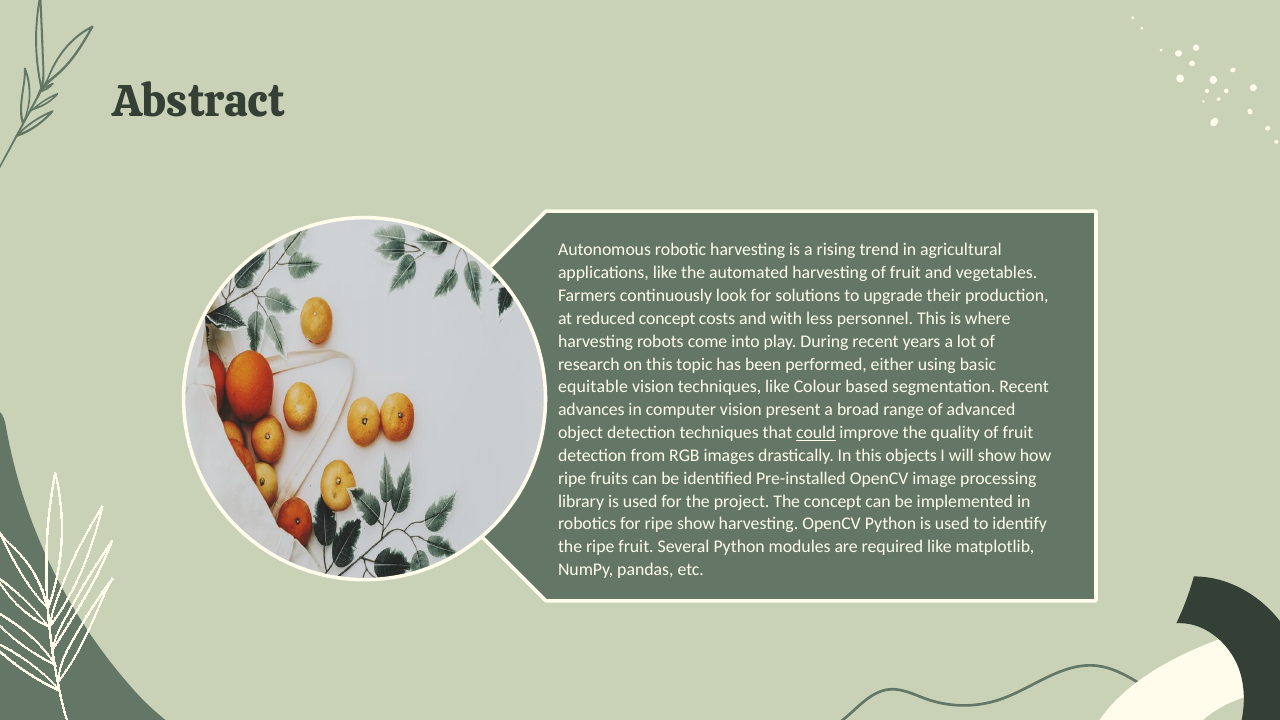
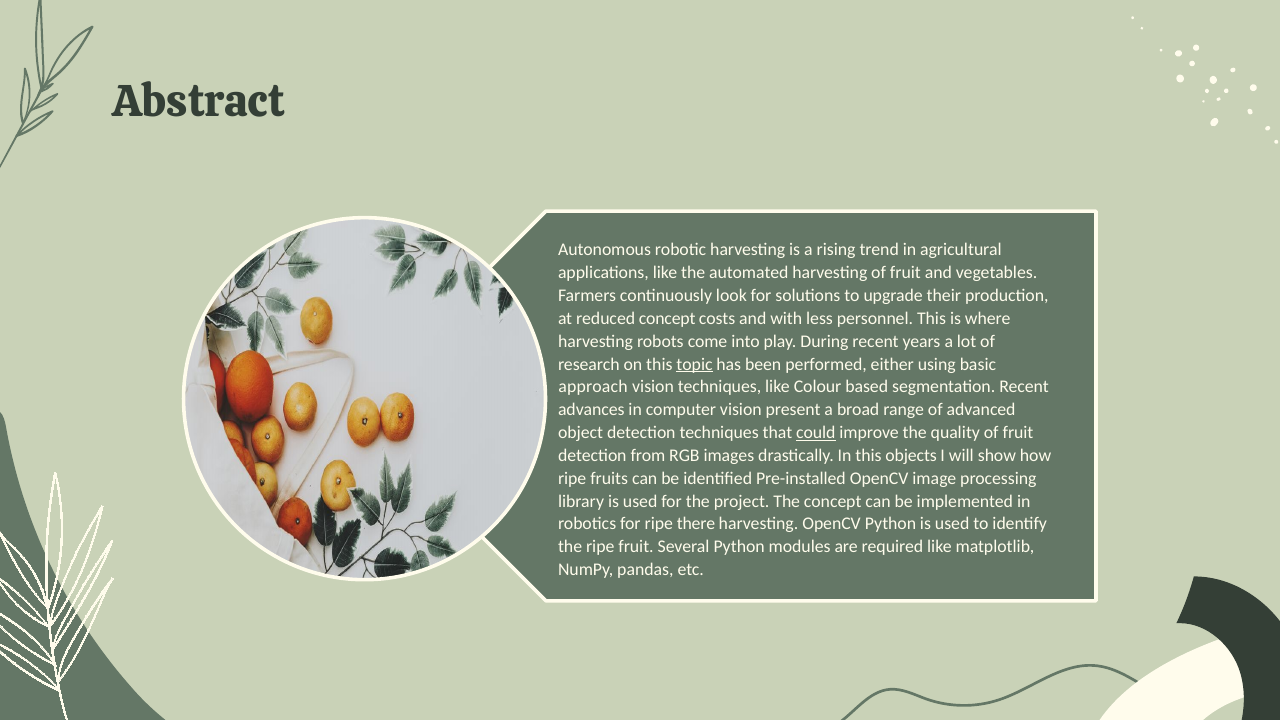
topic underline: none -> present (695, 364)
equitable: equitable -> approach (593, 387)
ripe show: show -> there (696, 524)
